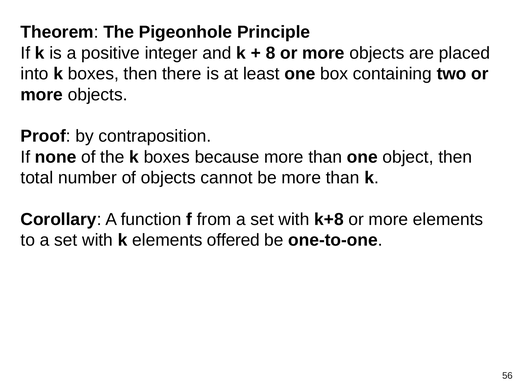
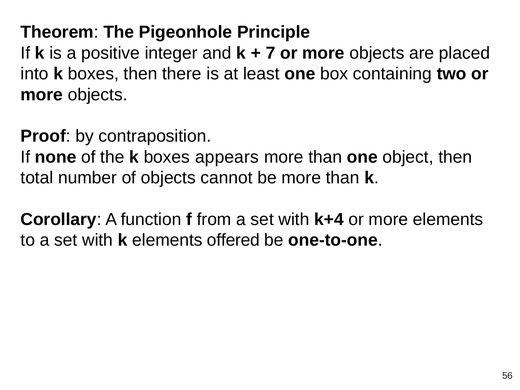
8: 8 -> 7 (270, 53)
because: because -> appears (227, 157)
k+8: k+8 -> k+4 (329, 219)
